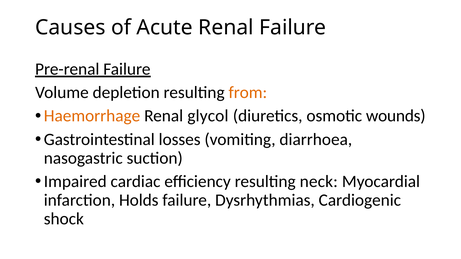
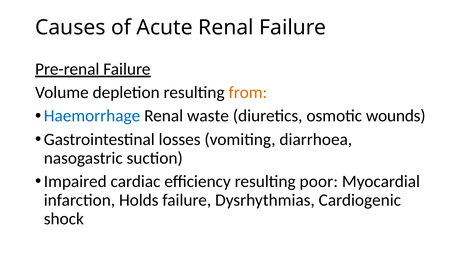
Haemorrhage colour: orange -> blue (92, 116)
glycol: glycol -> waste (208, 116)
neck: neck -> poor (319, 182)
